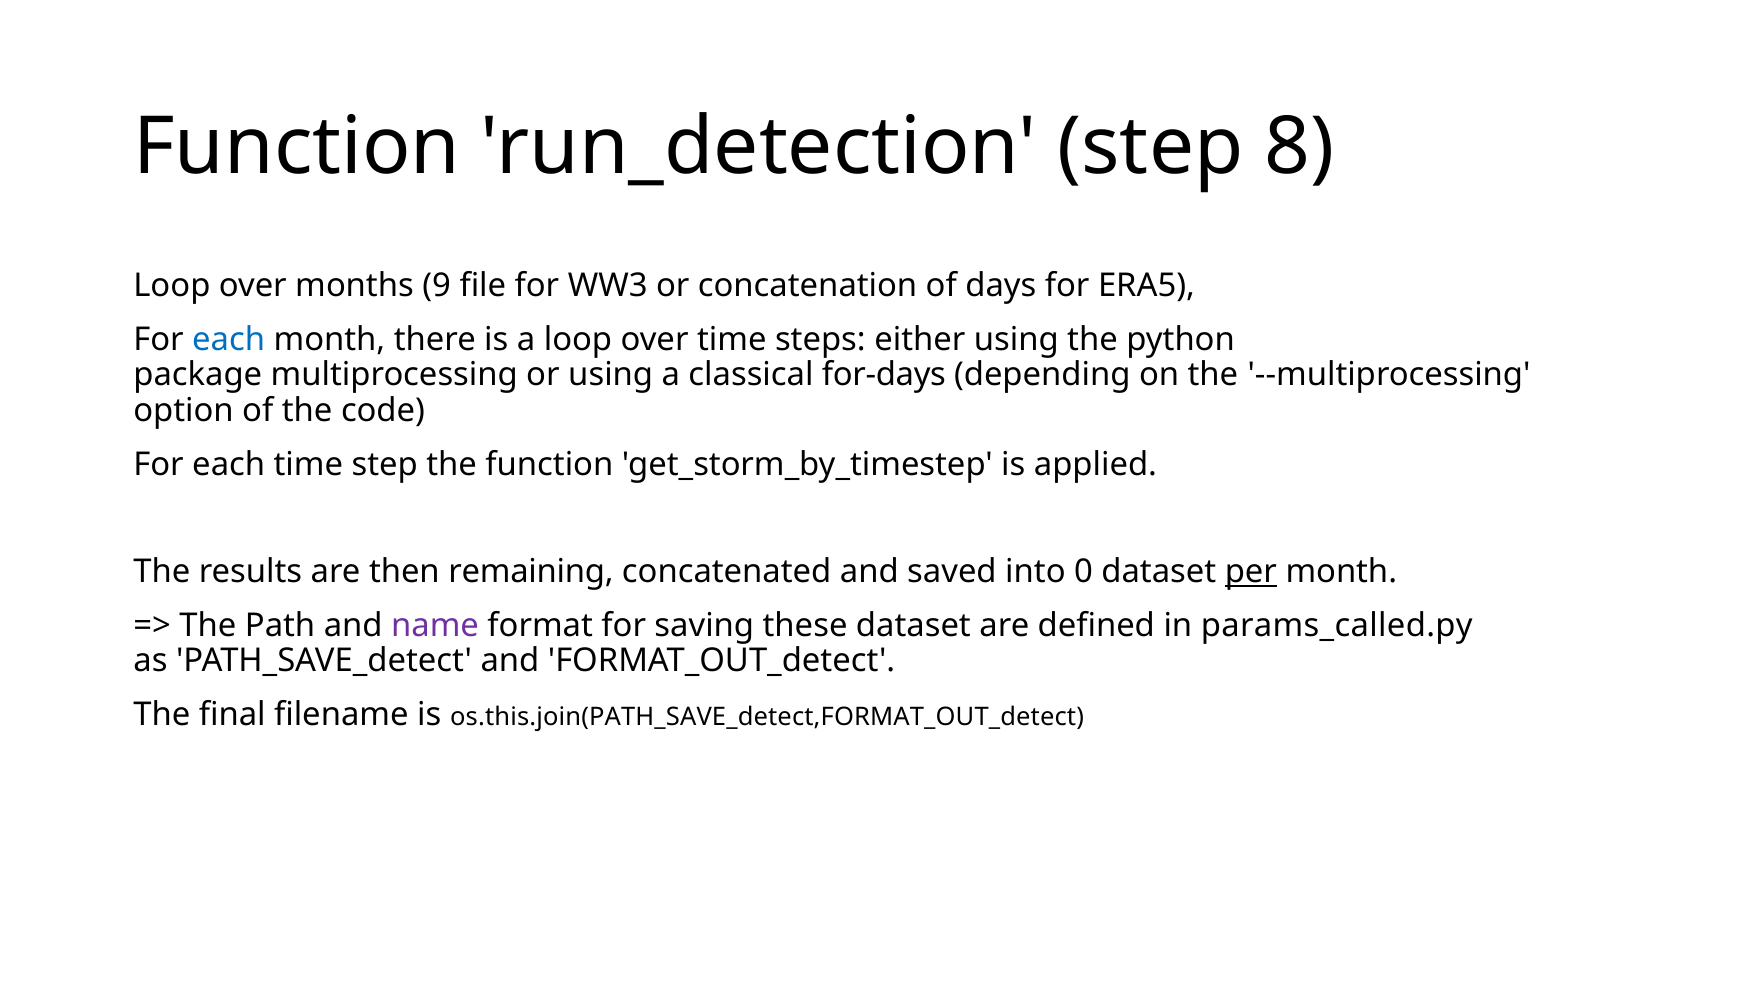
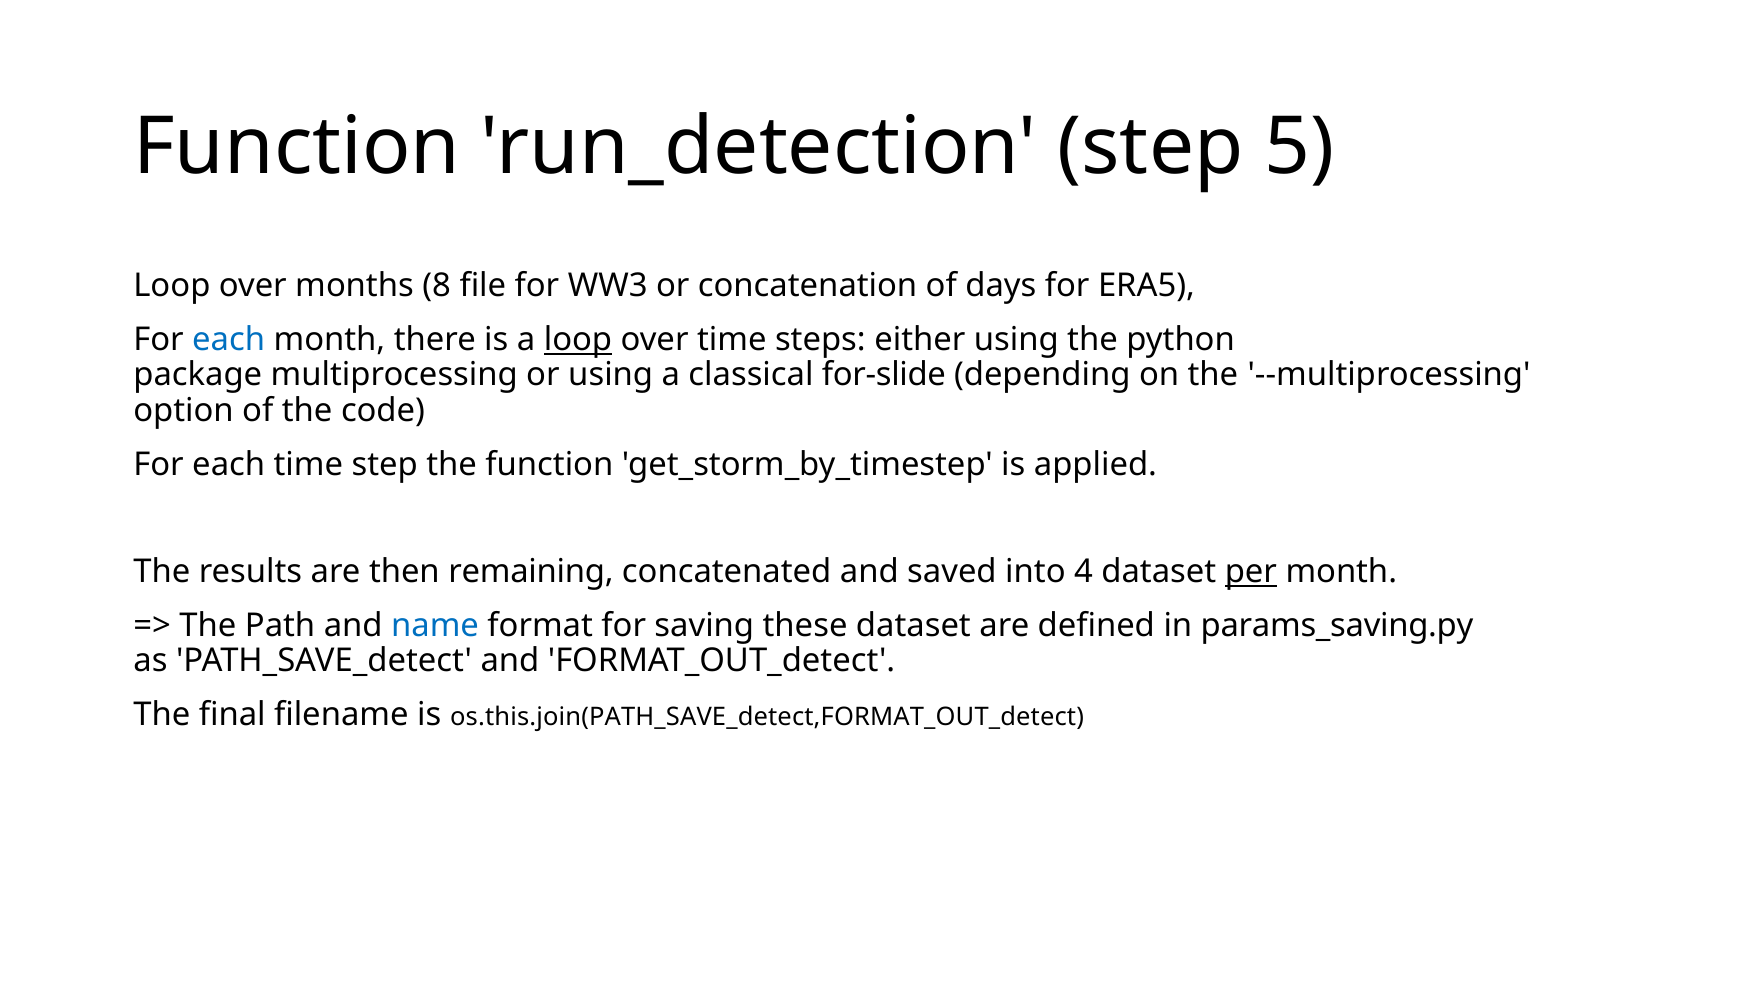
8: 8 -> 5 (1299, 147)
9: 9 -> 8 (437, 286)
loop underline: none -> present (578, 340)
for-days: for-days -> for-slide (884, 375)
0: 0 -> 4 (1084, 572)
name colour: purple -> blue (435, 625)
params_called.py: params_called.py -> params_saving.py (1337, 625)
